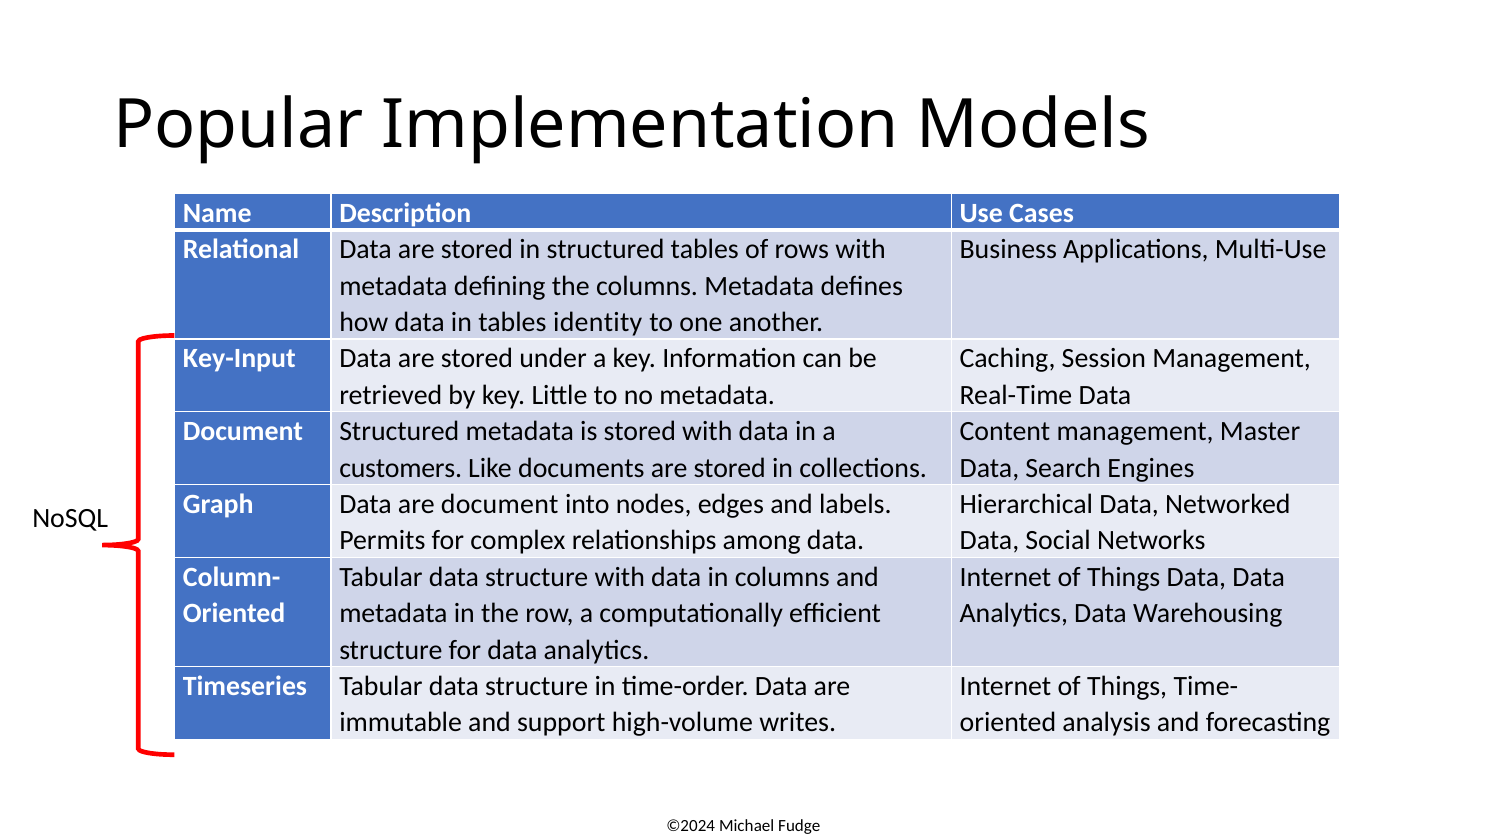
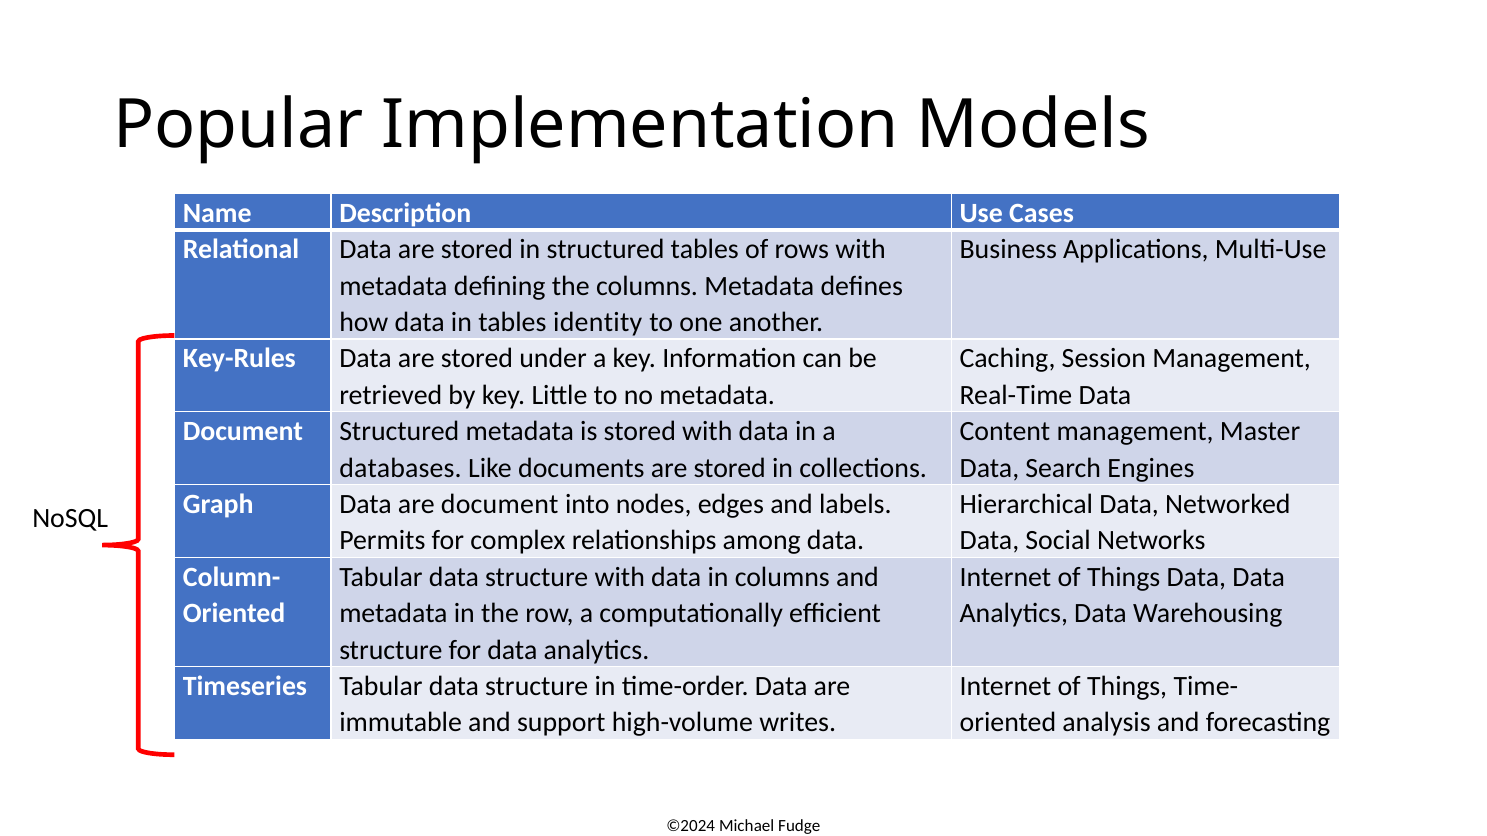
Key-Input: Key-Input -> Key-Rules (239, 359)
customers: customers -> databases (400, 468)
